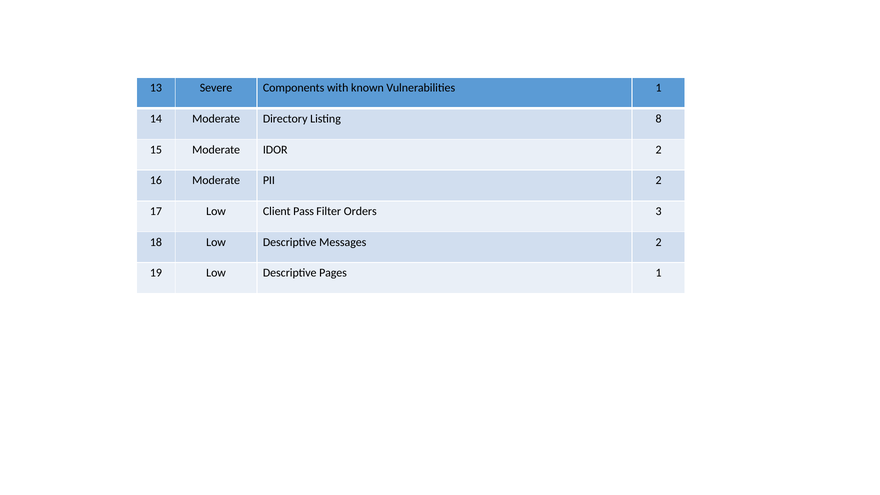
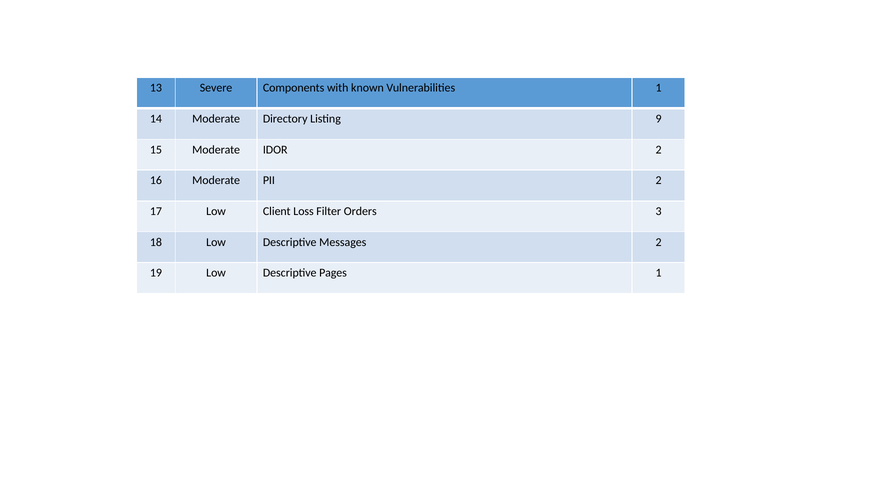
8: 8 -> 9 (659, 119)
Pass: Pass -> Loss (304, 211)
